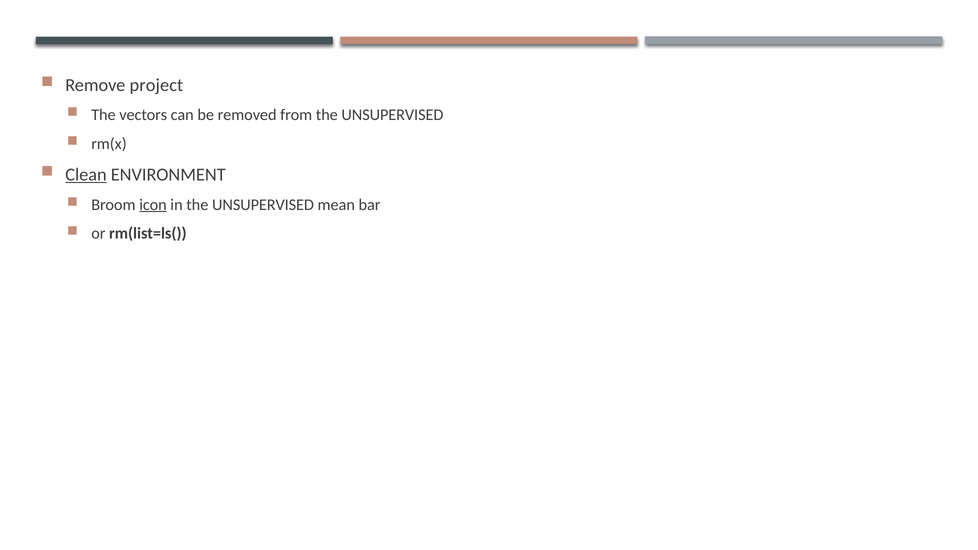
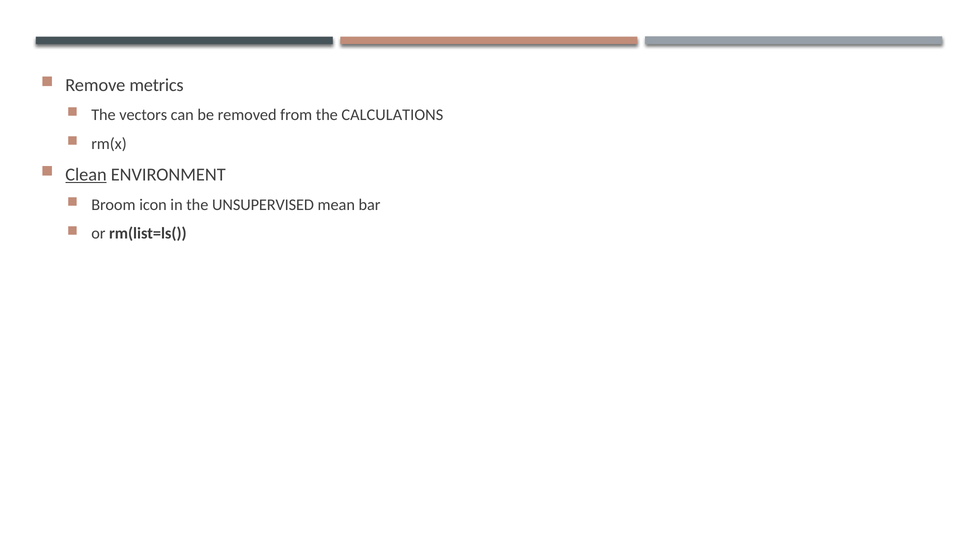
project: project -> metrics (157, 85)
from the UNSUPERVISED: UNSUPERVISED -> CALCULATIONS (392, 115)
icon underline: present -> none (153, 205)
